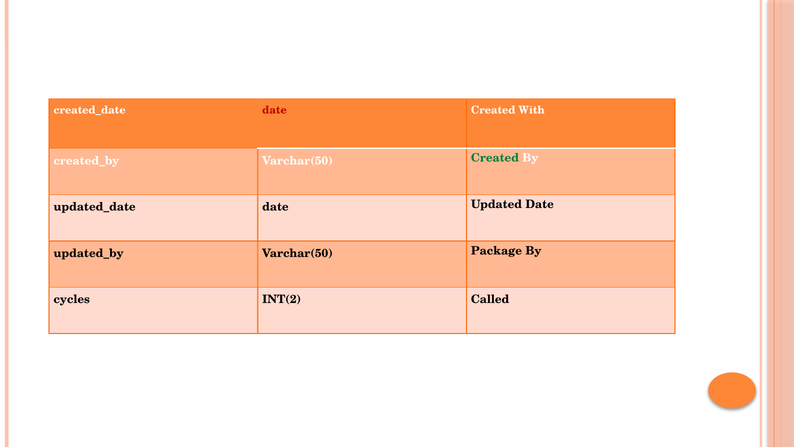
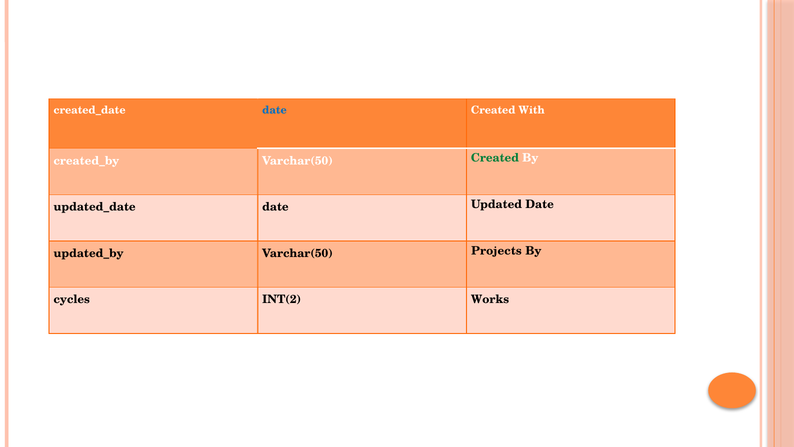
date colour: red -> blue (274, 110)
Package: Package -> Projects (496, 251)
Called: Called -> Works (490, 299)
